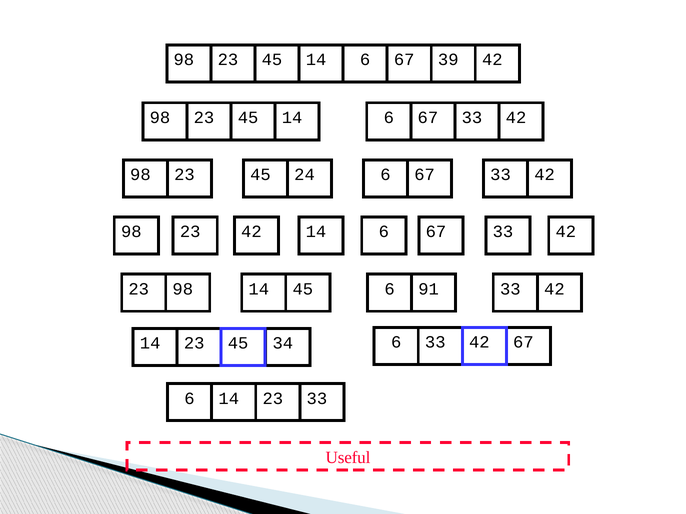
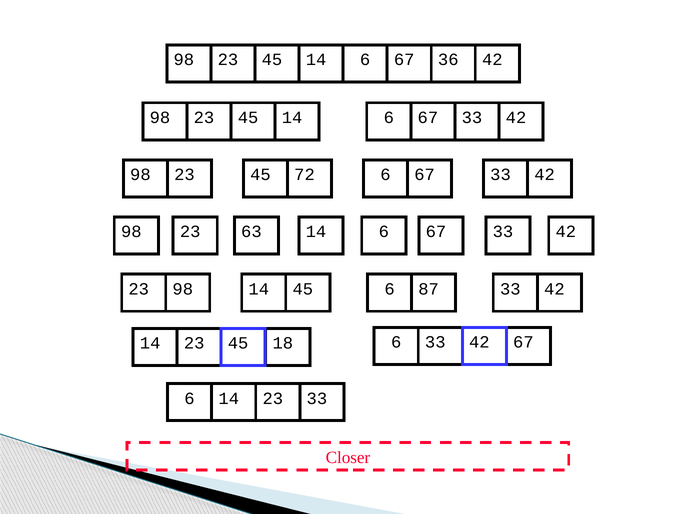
39: 39 -> 36 (448, 60)
24: 24 -> 72 (305, 175)
42: 42 -> 63 (251, 232)
91: 91 -> 87 (429, 289)
34: 34 -> 18 (283, 344)
Useful: Useful -> Closer (348, 458)
